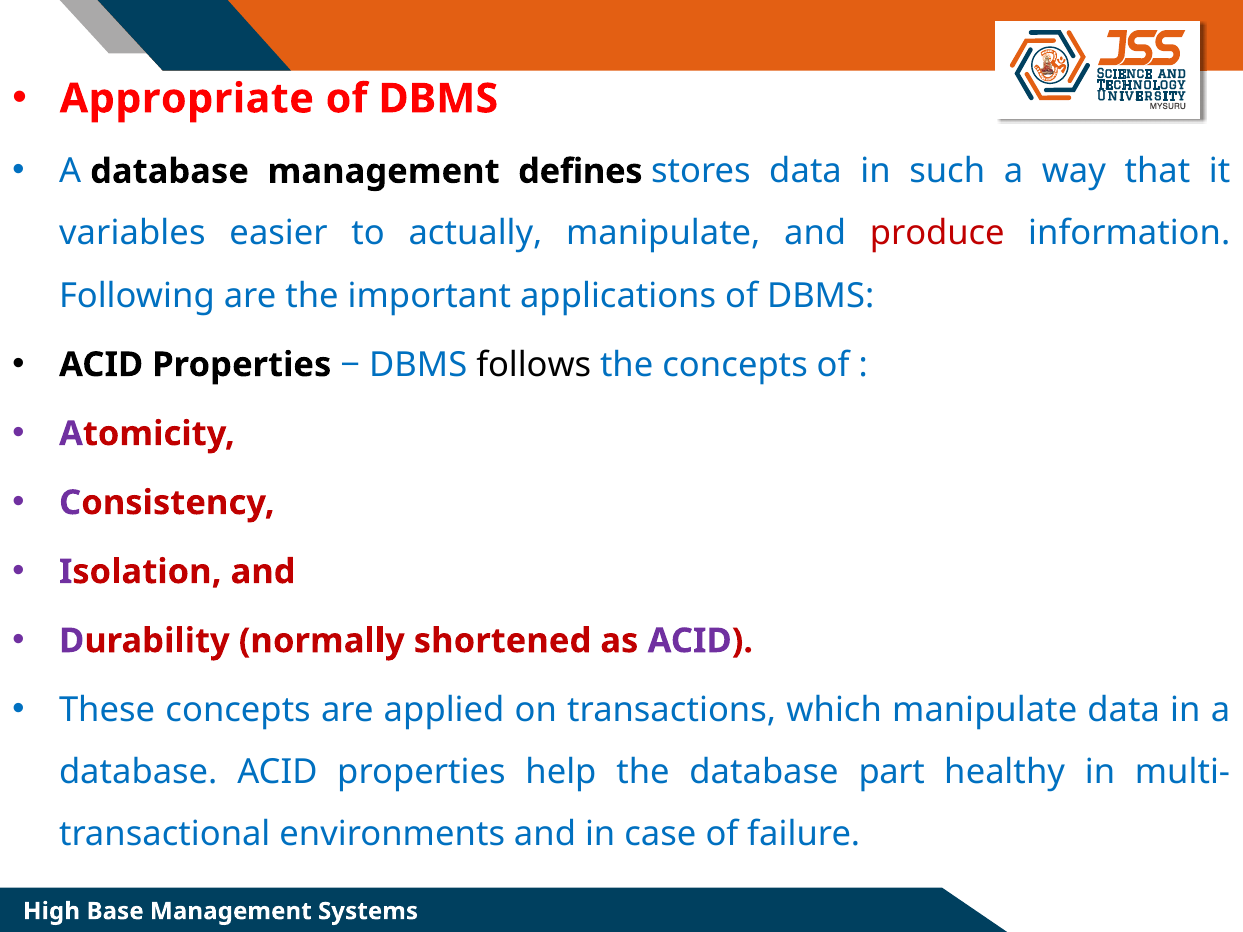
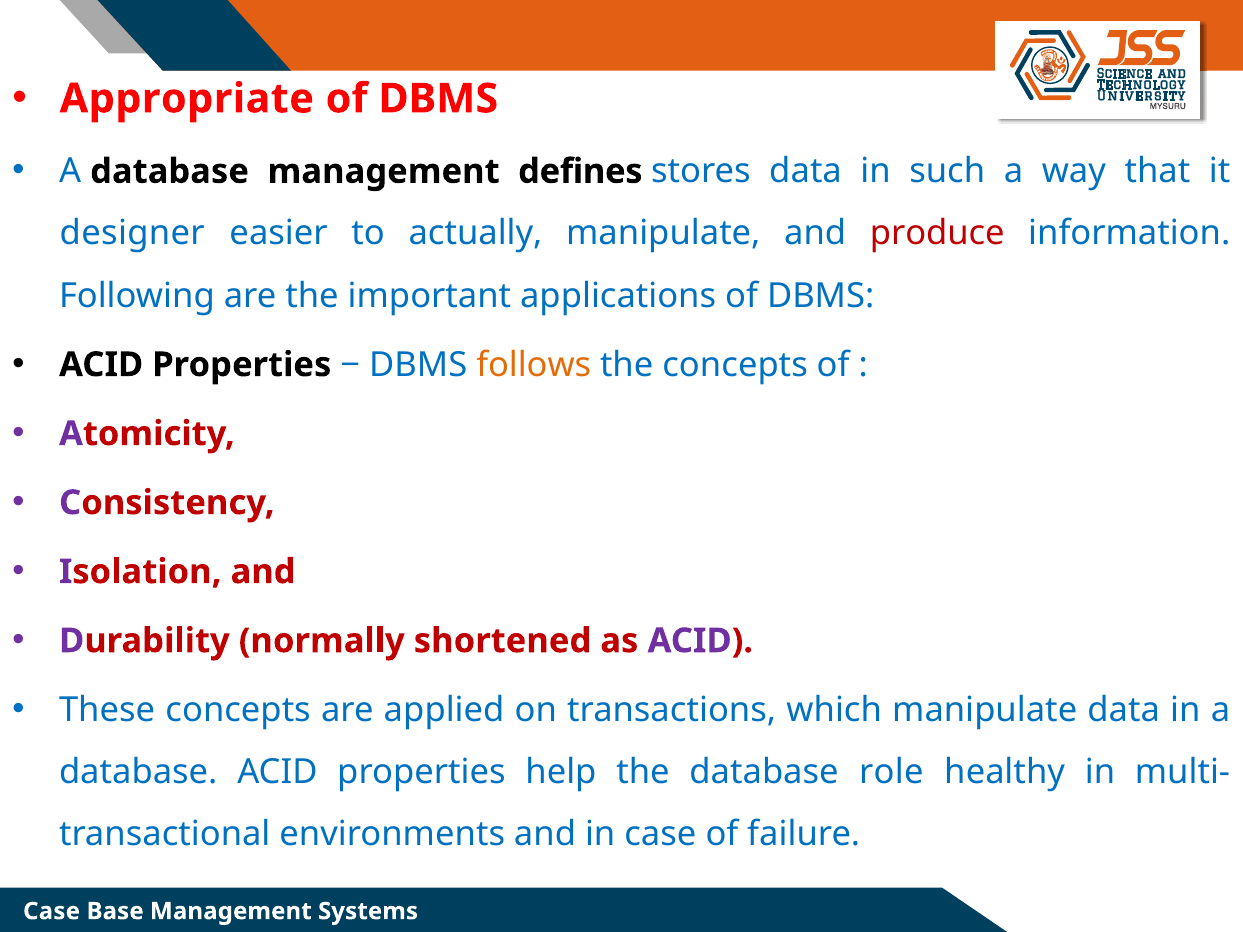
variables: variables -> designer (132, 234)
follows colour: black -> orange (534, 365)
part: part -> role (891, 772)
High: High -> Case (52, 912)
